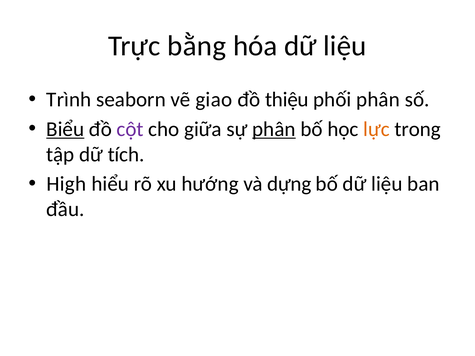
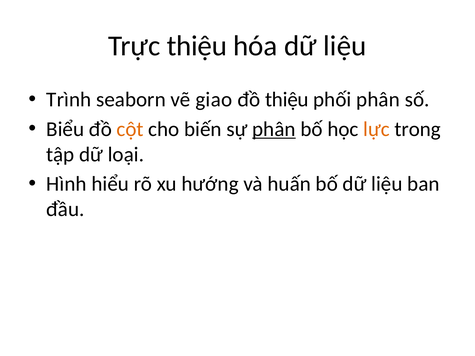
Trực bằng: bằng -> thiệu (197, 46)
Biểu underline: present -> none (65, 129)
cột colour: purple -> orange (130, 129)
giữa: giữa -> biến (203, 129)
tích: tích -> loại (126, 155)
High: High -> Hình (66, 184)
dựng: dựng -> huấn (289, 184)
